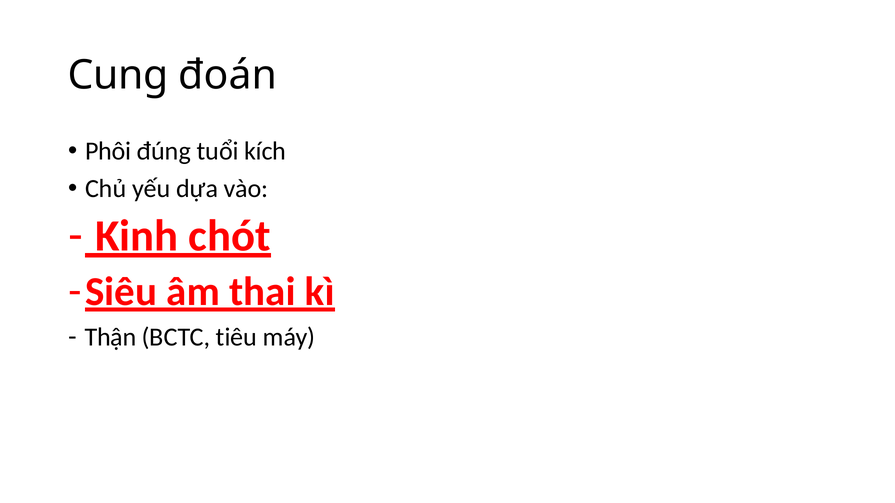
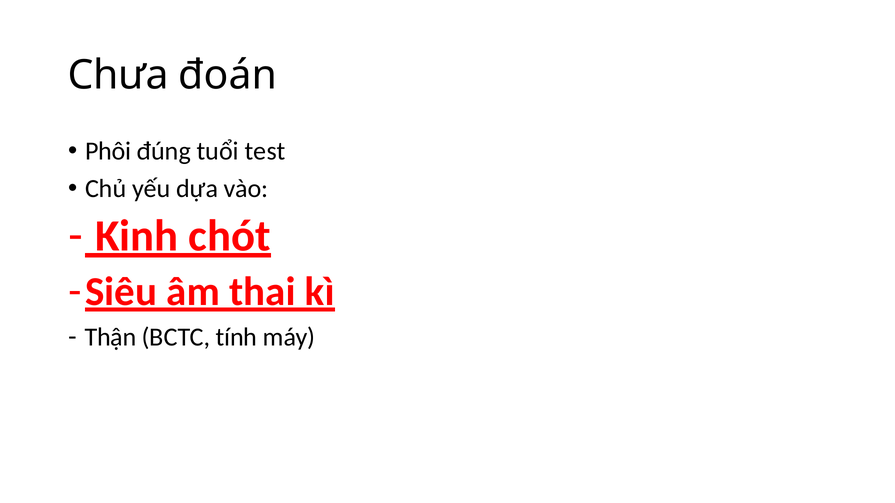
Cung: Cung -> Chưa (118, 75)
kích: kích -> test (265, 151)
tiêu: tiêu -> tính (237, 338)
